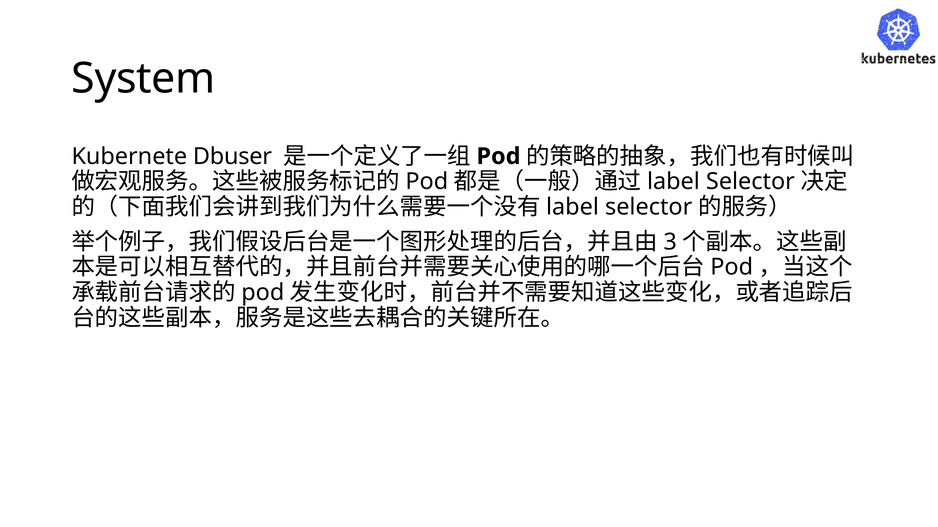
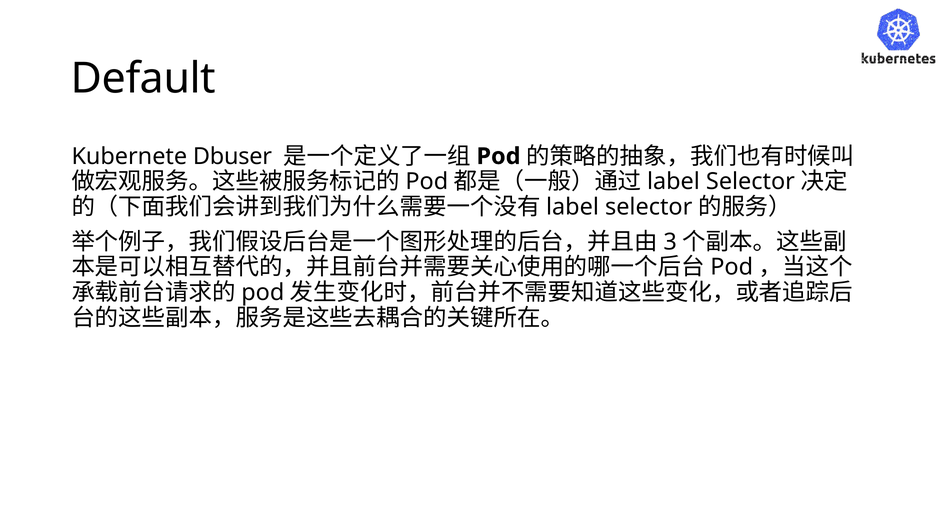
System: System -> Default (143, 79)
